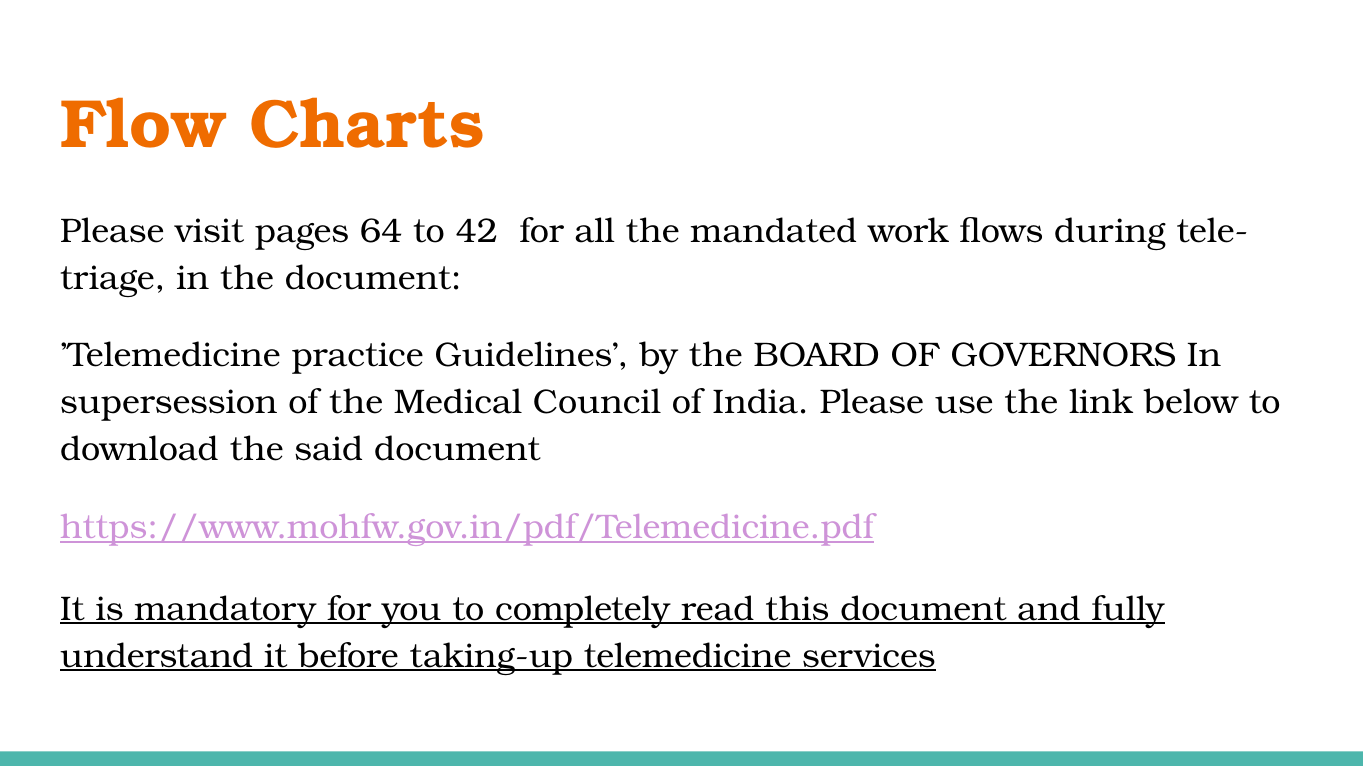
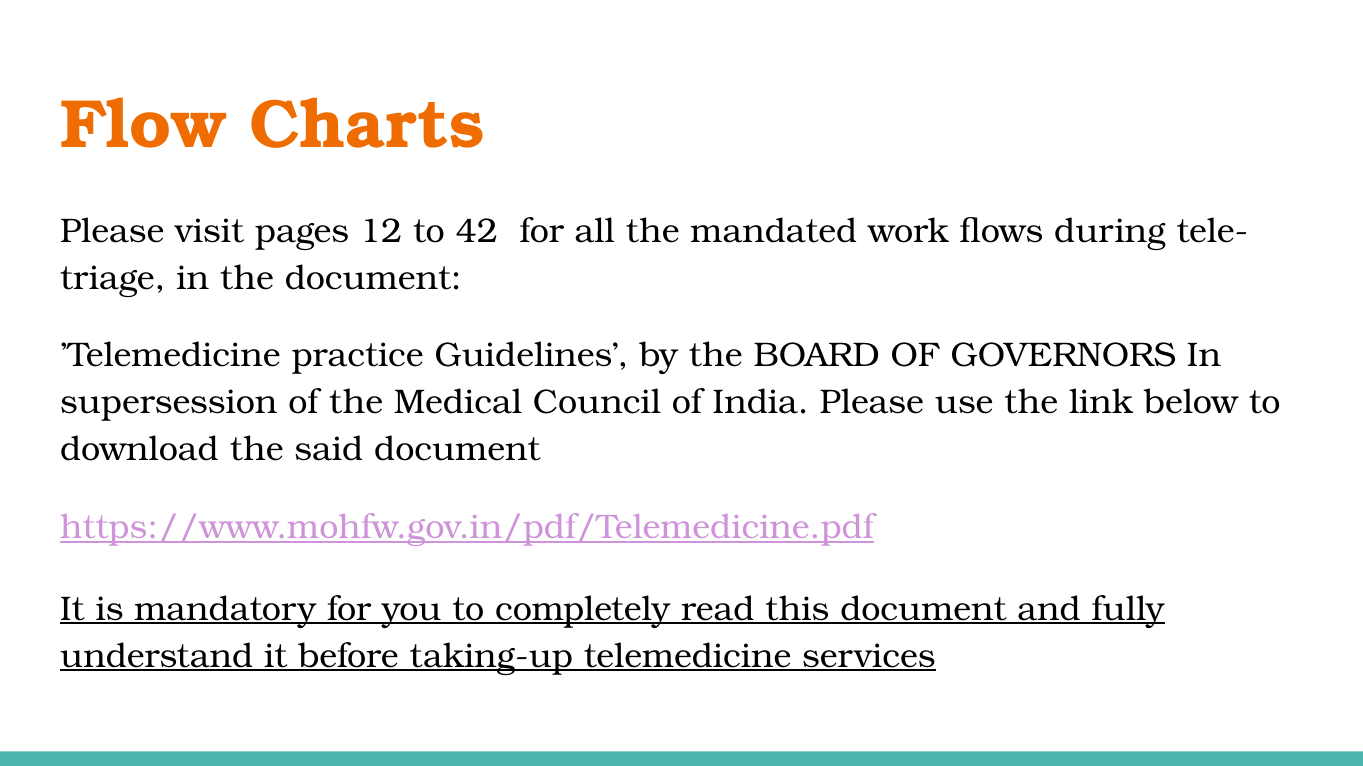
64: 64 -> 12 (381, 231)
